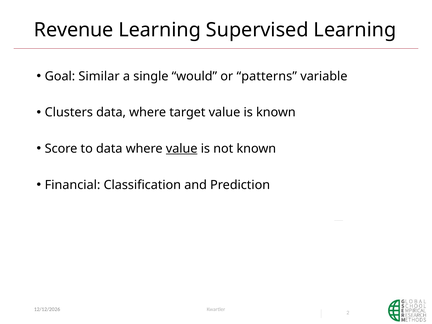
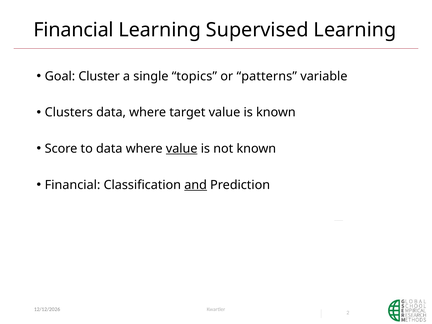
Revenue: Revenue -> Financial (74, 30)
Similar: Similar -> Cluster (99, 76)
would: would -> topics (194, 76)
and underline: none -> present (196, 185)
